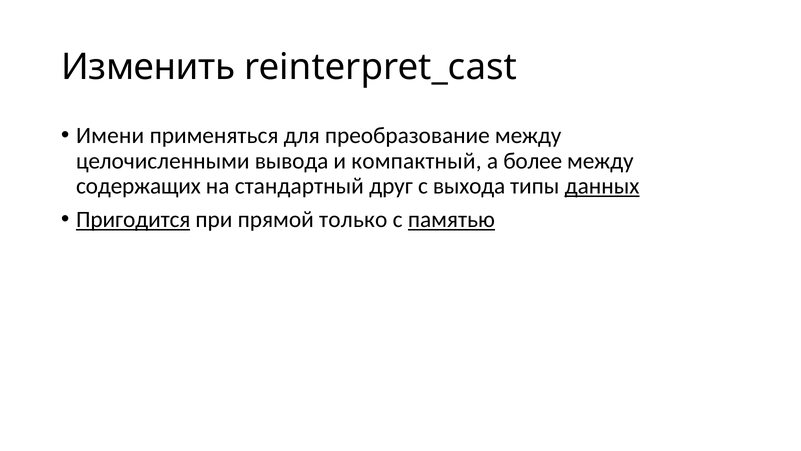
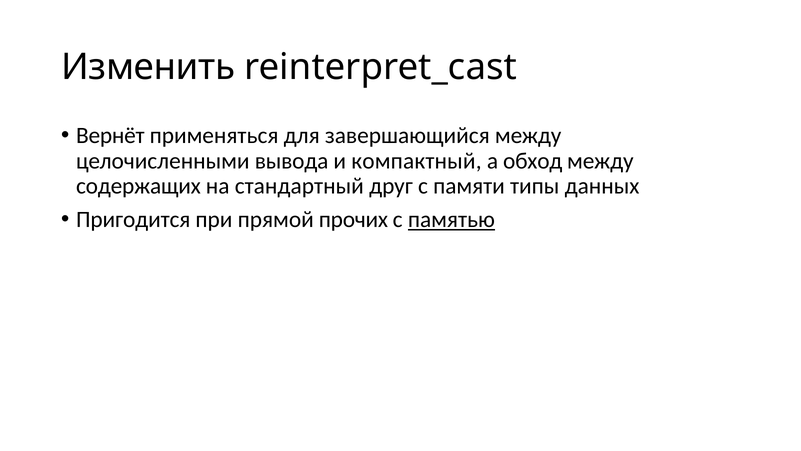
Имени: Имени -> Вернёт (110, 135)
преобразование: преобразование -> завершающийся (407, 135)
более: более -> обход (533, 161)
выхода: выхода -> памяти (469, 186)
данных underline: present -> none (602, 186)
Пригодится underline: present -> none (133, 219)
только: только -> прочих (353, 219)
